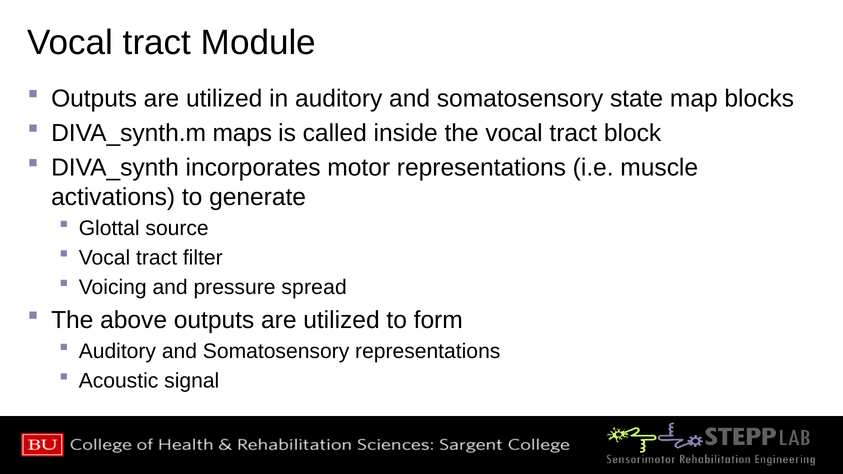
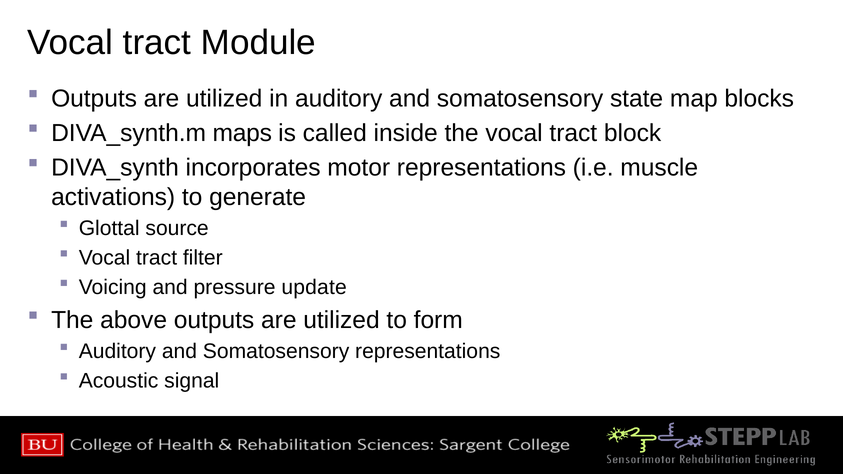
spread: spread -> update (314, 287)
